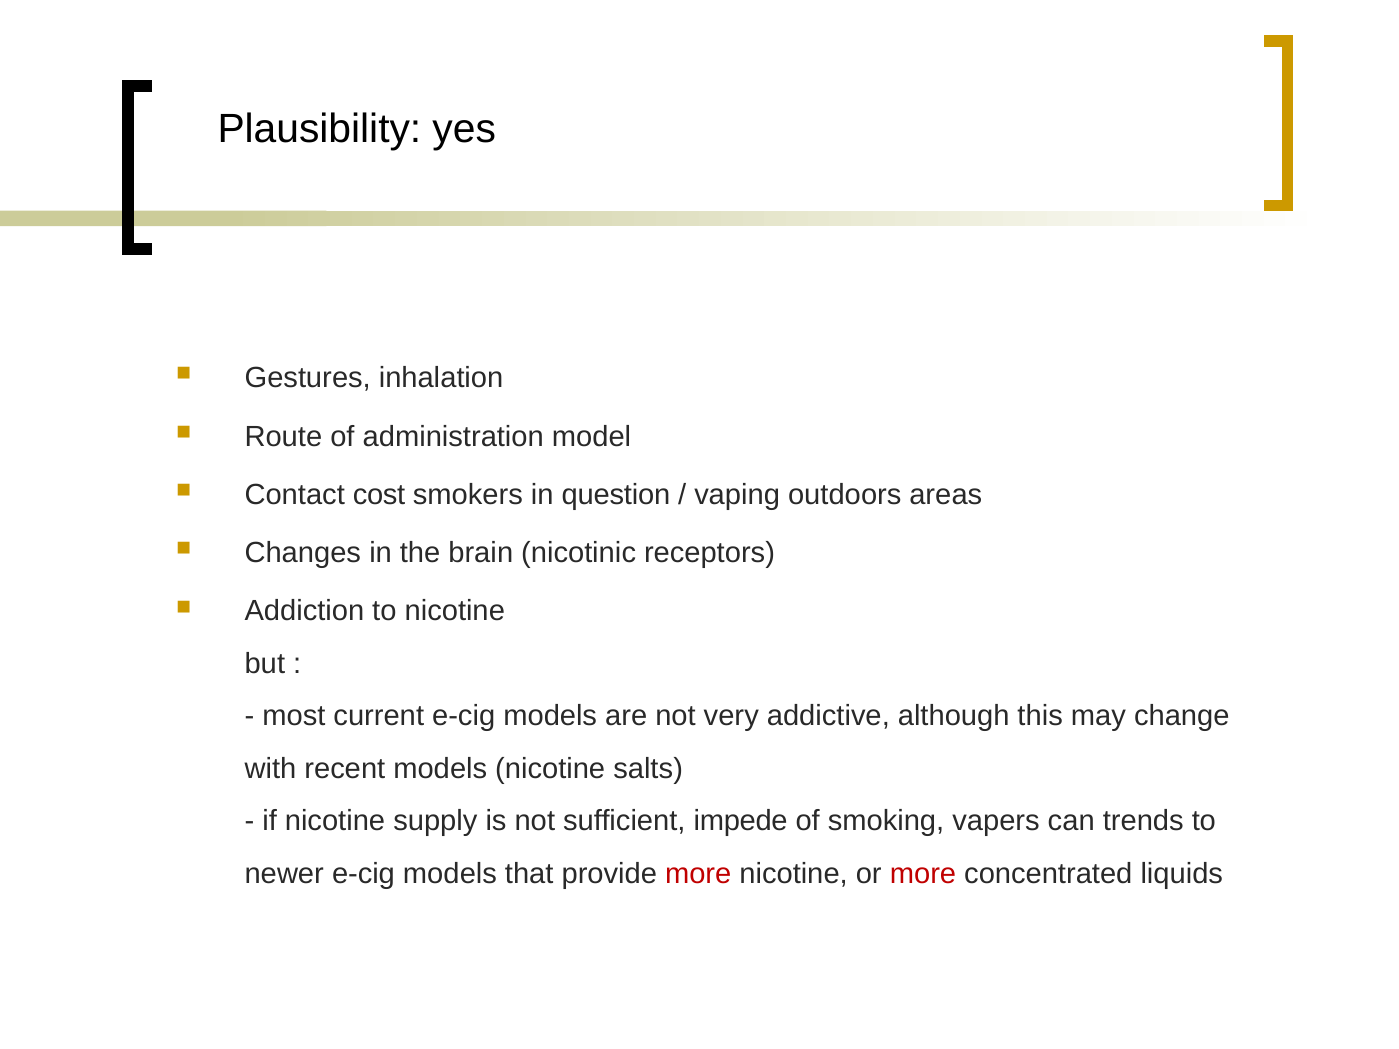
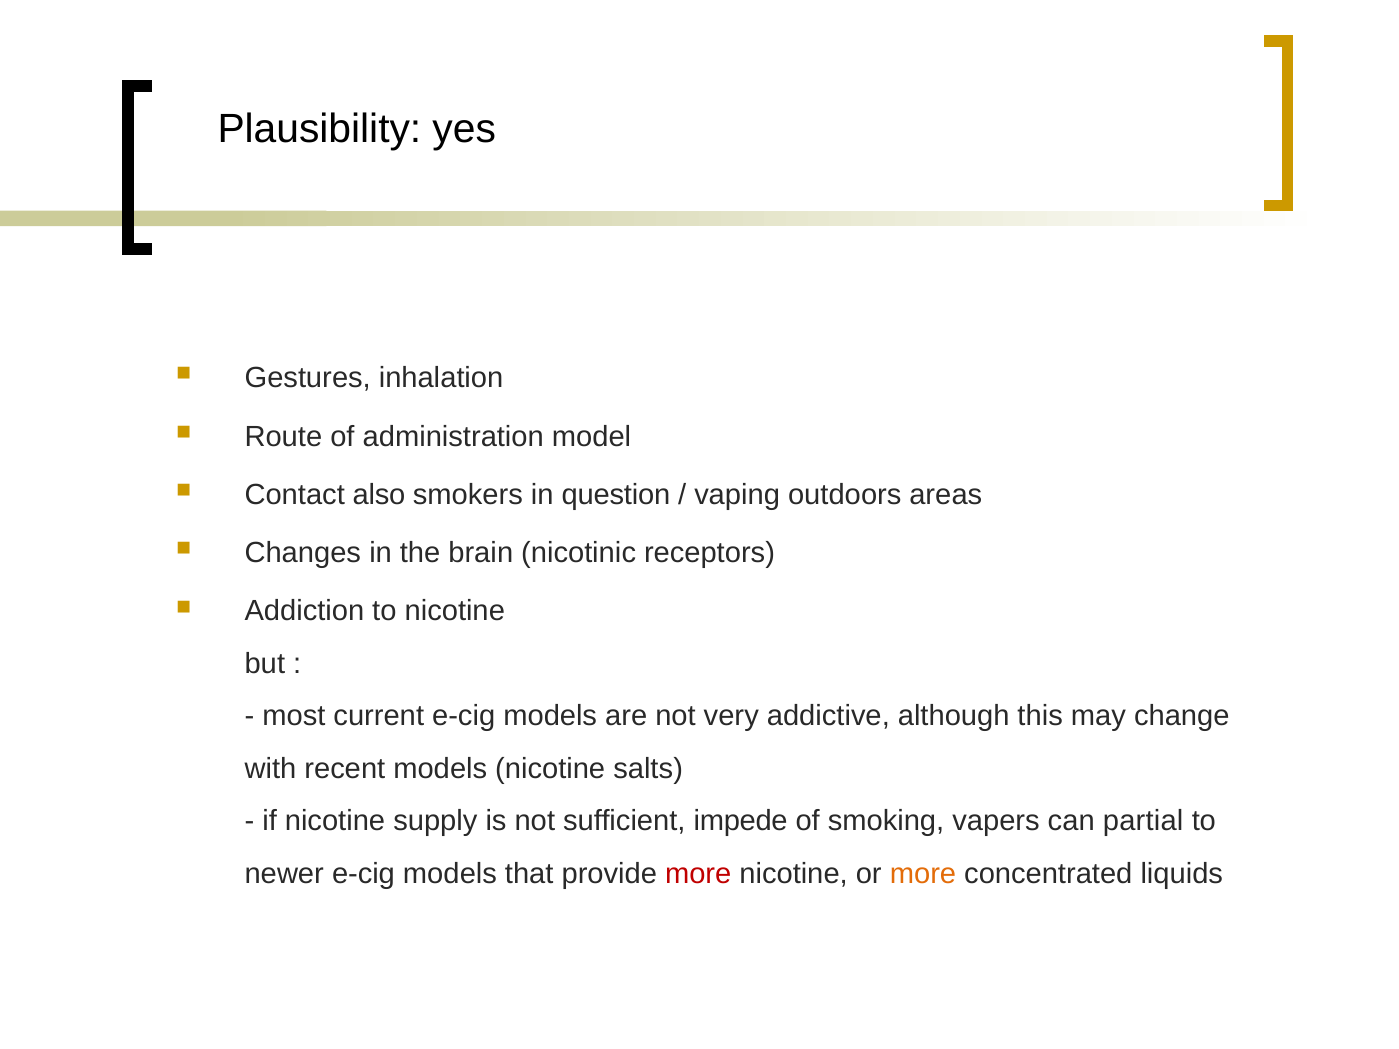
cost: cost -> also (379, 495)
trends: trends -> partial (1143, 821)
more colour: red -> orange (923, 874)
